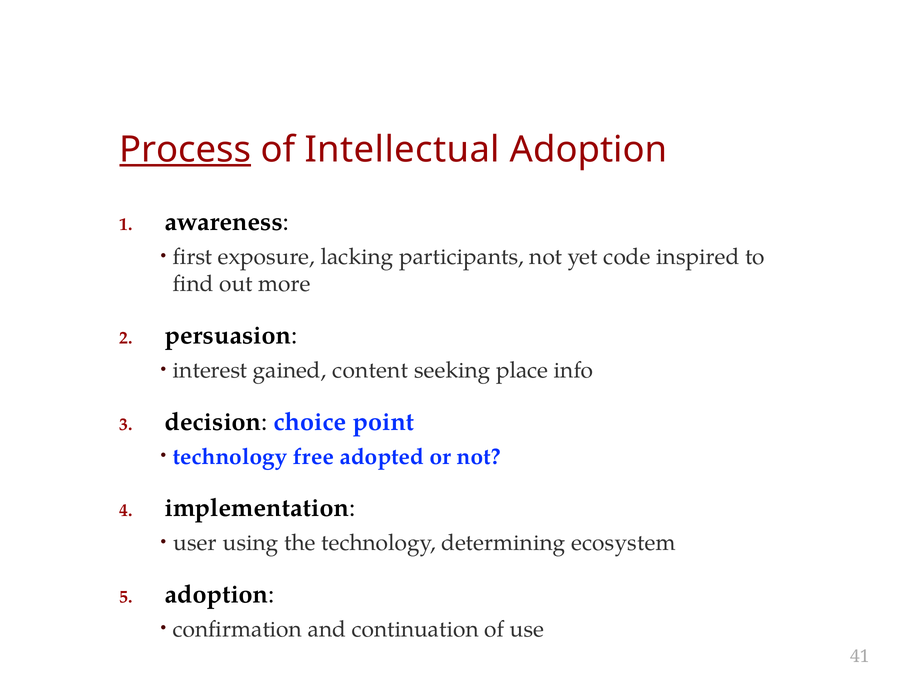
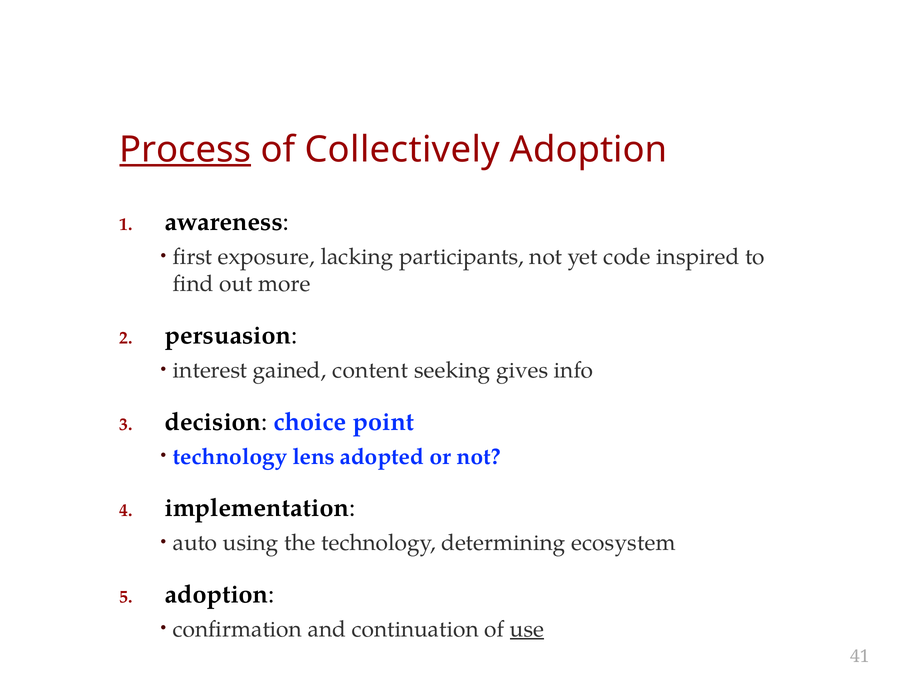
Intellectual: Intellectual -> Collectively (402, 150)
place: place -> gives (522, 371)
free: free -> lens (314, 457)
user: user -> auto (195, 543)
use underline: none -> present (527, 630)
